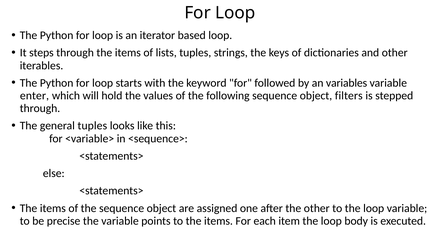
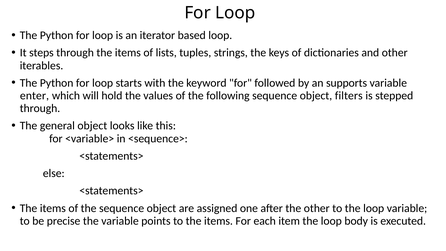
variables: variables -> supports (347, 83)
general tuples: tuples -> object (92, 126)
